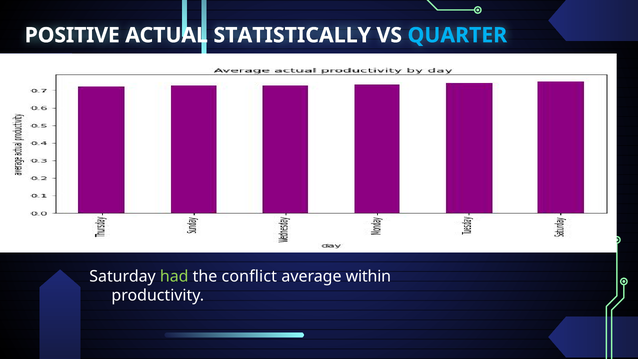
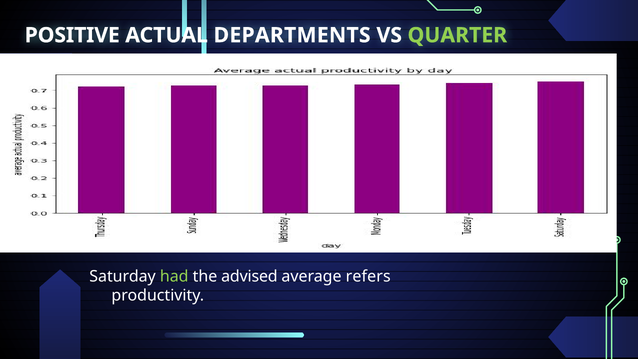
STATISTICALLY: STATISTICALLY -> DEPARTMENTS (292, 35)
QUARTER colour: light blue -> light green (457, 35)
conflict: conflict -> advised (249, 276)
within: within -> refers (368, 276)
